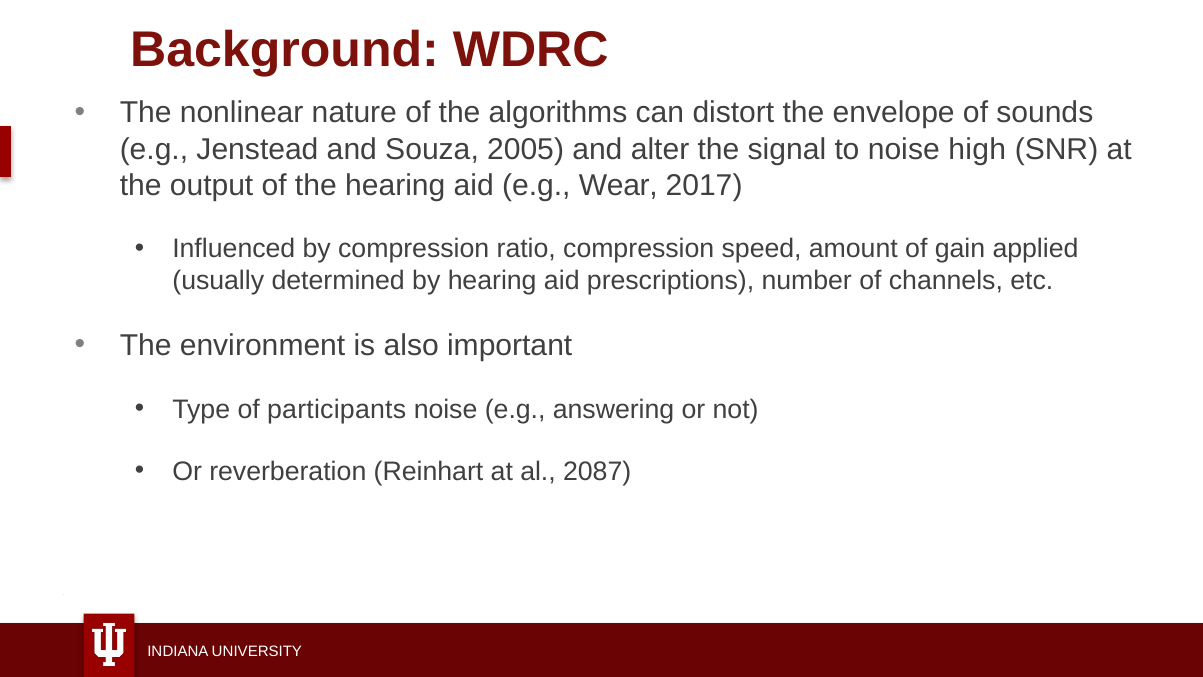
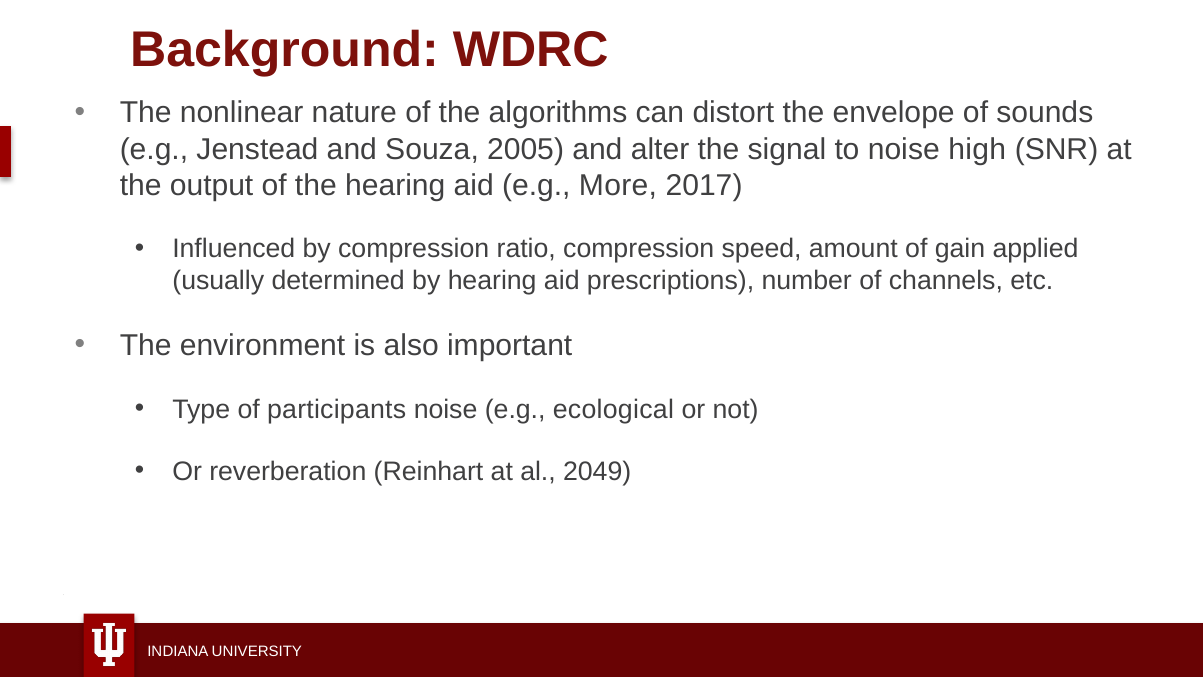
Wear: Wear -> More (618, 185)
answering: answering -> ecological (613, 409)
2087: 2087 -> 2049 (597, 471)
